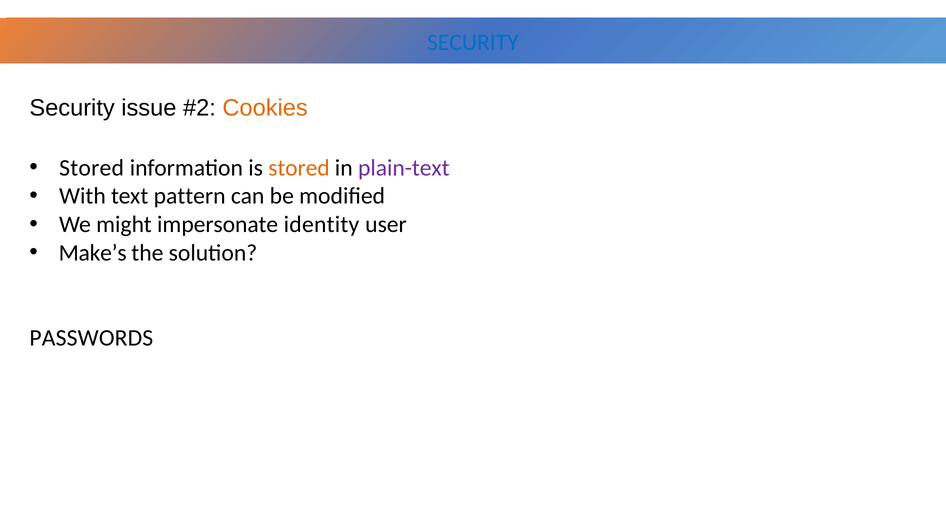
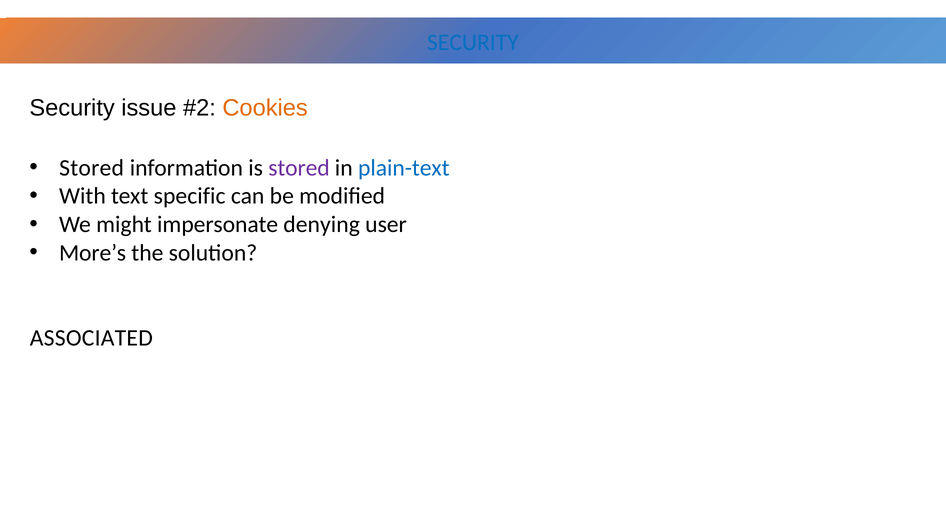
stored colour: orange -> purple (299, 168)
plain-text colour: purple -> blue (404, 168)
pattern: pattern -> specific (190, 196)
identity: identity -> denying (322, 225)
Make’s: Make’s -> More’s (93, 253)
PASSWORDS: PASSWORDS -> ASSOCIATED (91, 338)
